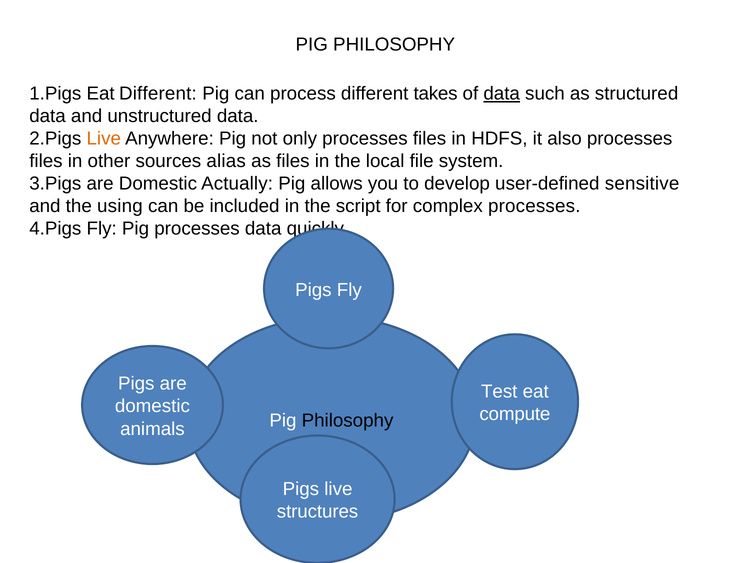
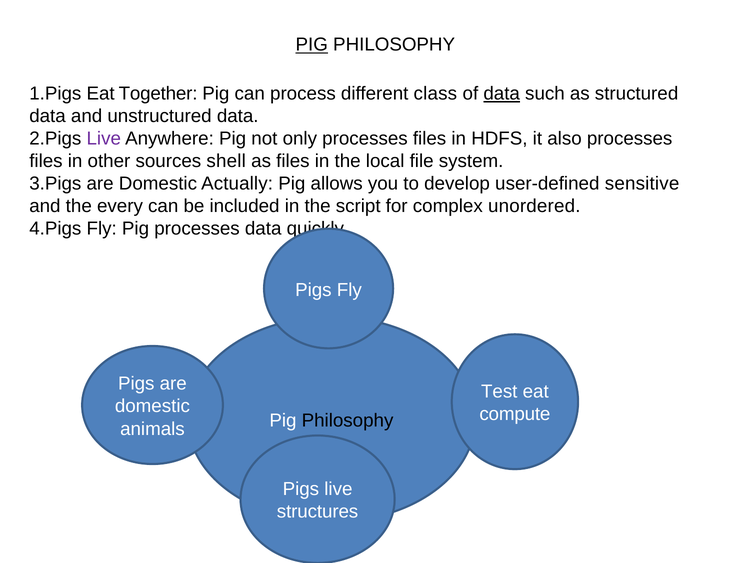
PIG underline: none -> present (312, 45)
Eat Different: Different -> Together (158, 94)
takes: takes -> class (435, 94)
Live colour: orange -> purple (104, 139)
alias: alias -> shell (226, 161)
using: using -> every (120, 206)
complex processes: processes -> unordered (534, 206)
